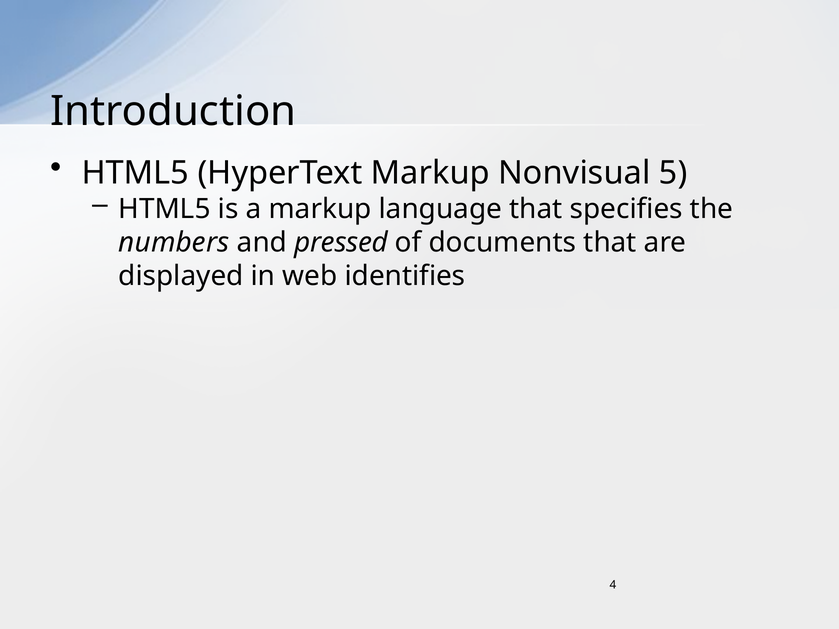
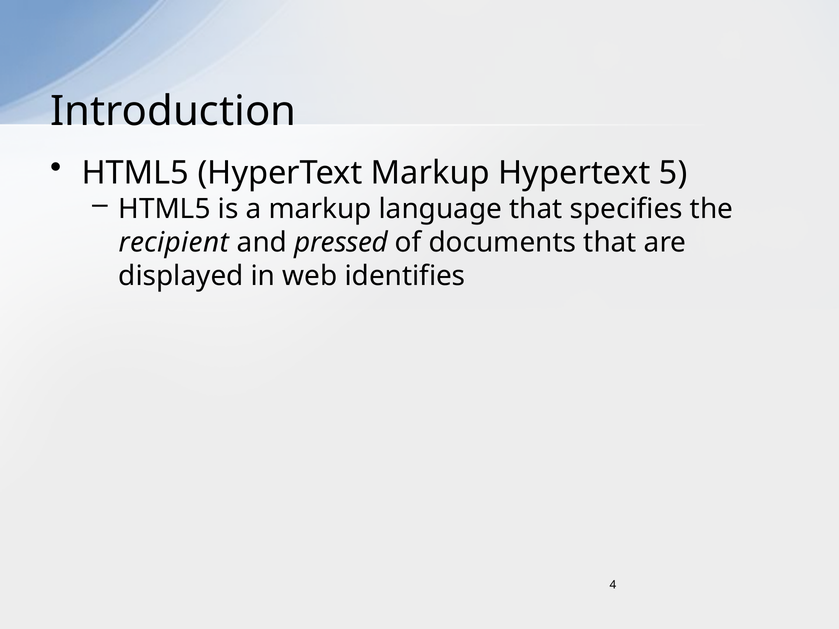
Markup Nonvisual: Nonvisual -> Hypertext (574, 173)
numbers: numbers -> recipient (174, 242)
